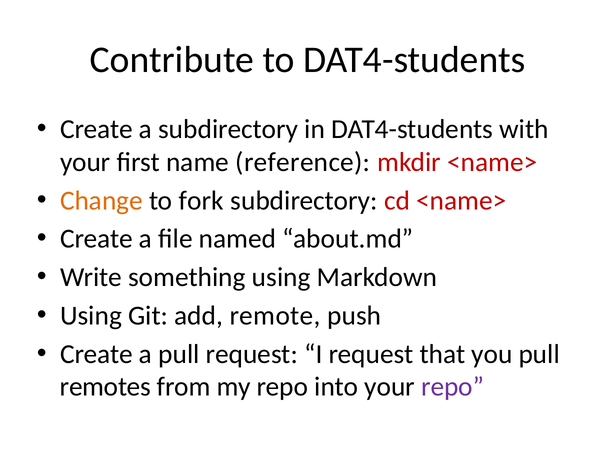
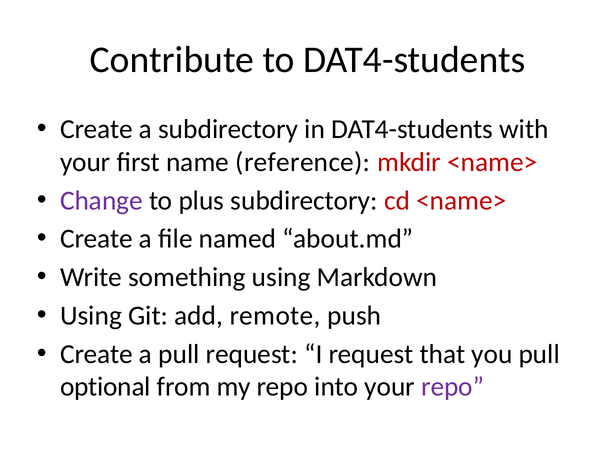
Change colour: orange -> purple (101, 201)
fork: fork -> plus (201, 201)
remotes: remotes -> optional (105, 387)
